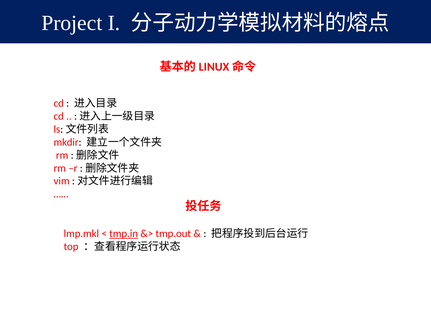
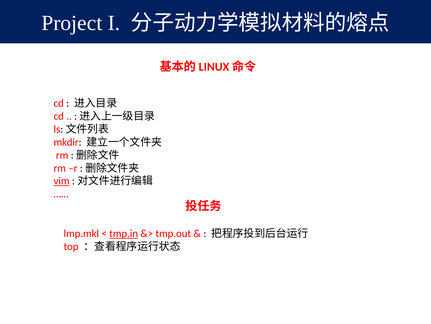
vim underline: none -> present (62, 181)
